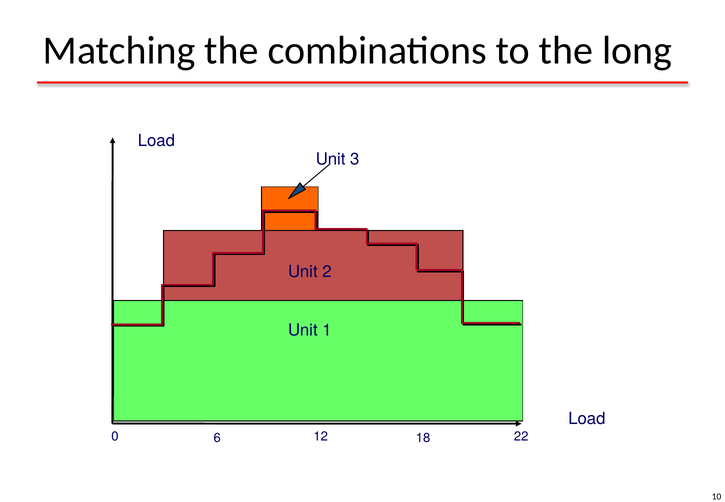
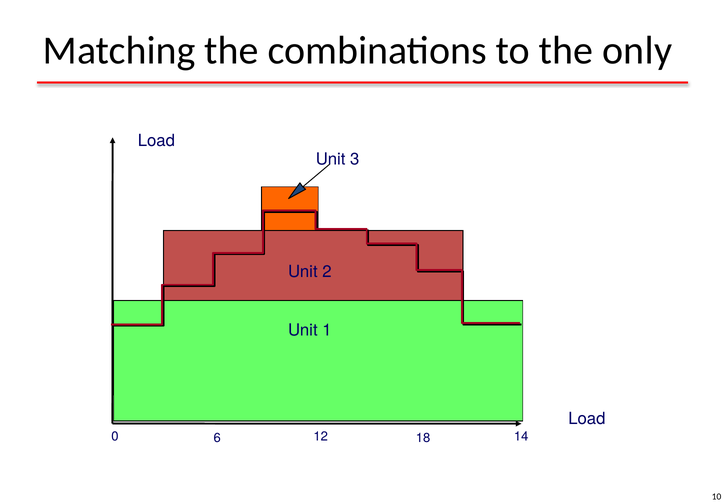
long: long -> only (637, 50)
22: 22 -> 14 (521, 436)
